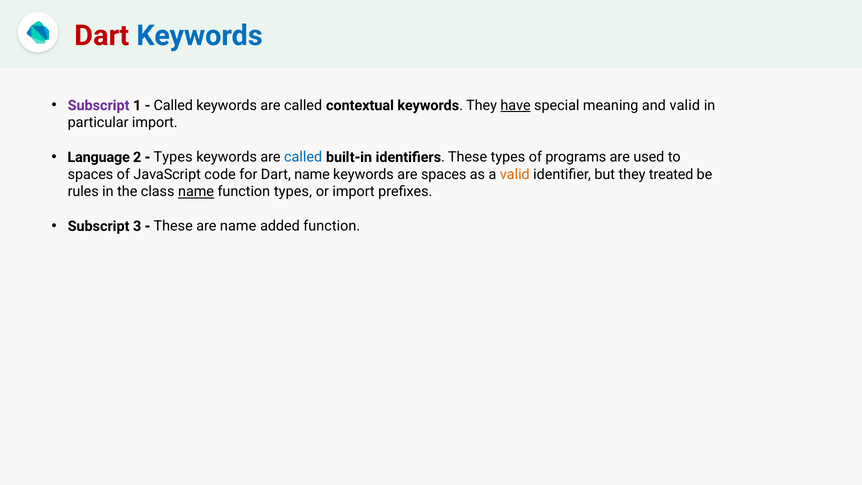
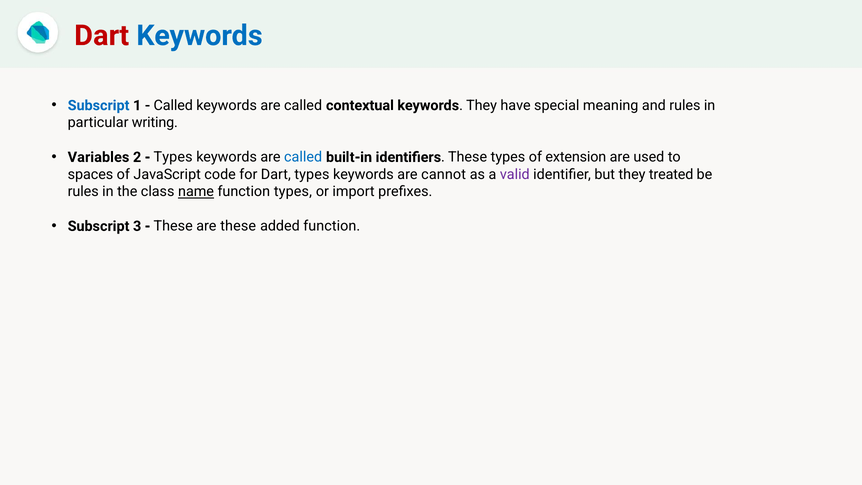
Subscript colour: purple -> blue (99, 105)
have underline: present -> none (516, 105)
and valid: valid -> rules (685, 105)
particular import: import -> writing (155, 123)
Language: Language -> Variables (99, 157)
programs: programs -> extension (576, 157)
Dart name: name -> types (312, 174)
are spaces: spaces -> cannot (444, 174)
valid colour: orange -> purple (515, 174)
are name: name -> these (238, 226)
